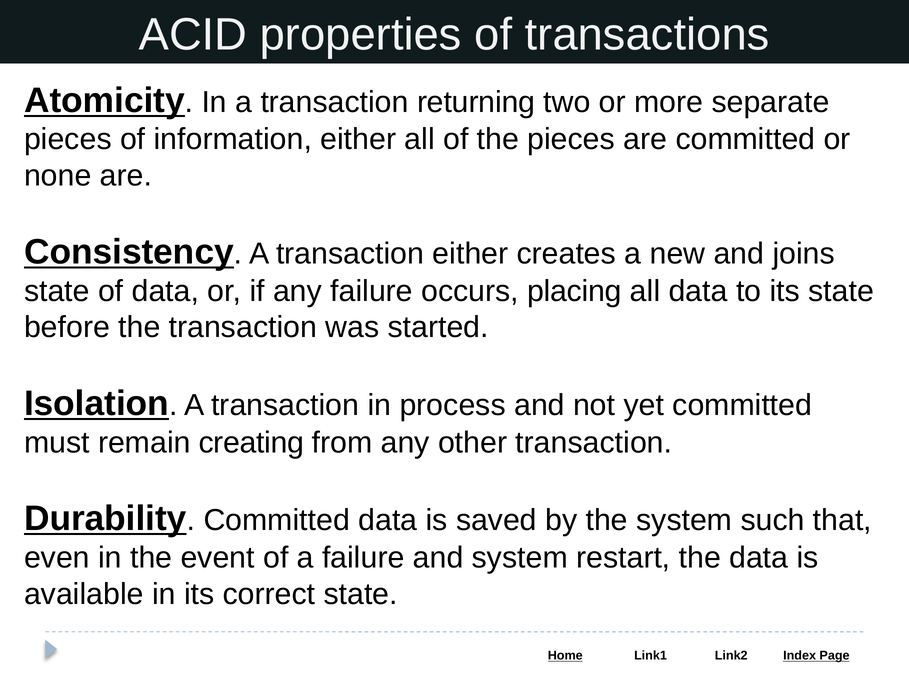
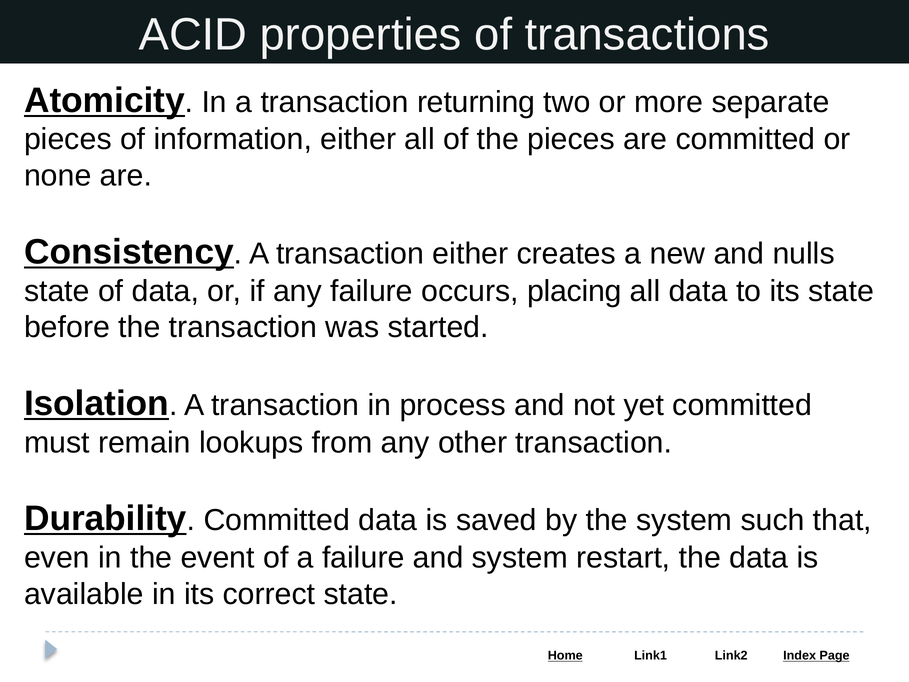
joins: joins -> nulls (804, 253)
creating: creating -> lookups (251, 442)
